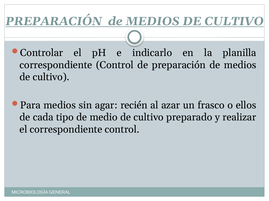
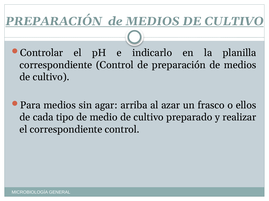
recién: recién -> arriba (134, 106)
